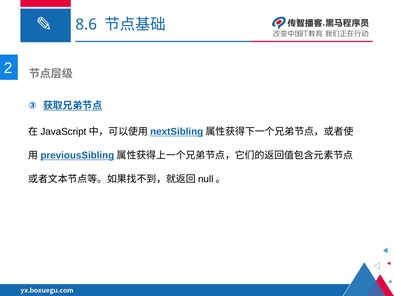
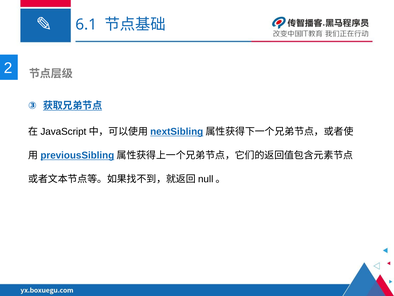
8.6: 8.6 -> 6.1 (86, 24)
